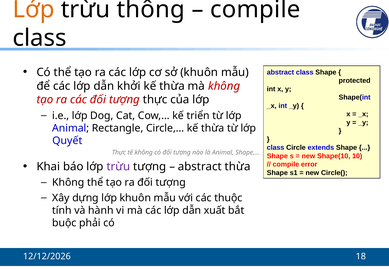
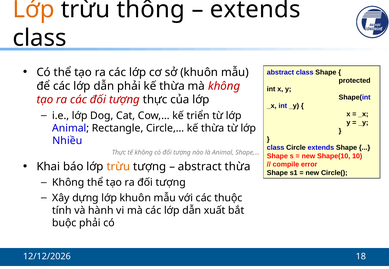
compile: compile -> extends (255, 9)
dẫn khởi: khởi -> phải (129, 86)
Quyết: Quyết -> Nhiều (67, 141)
trừu colour: purple -> orange (118, 167)
